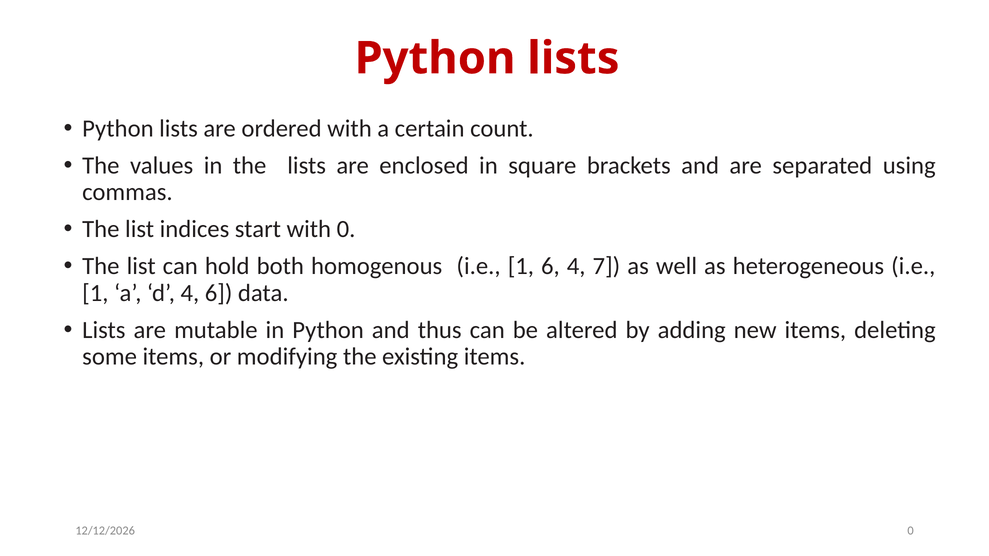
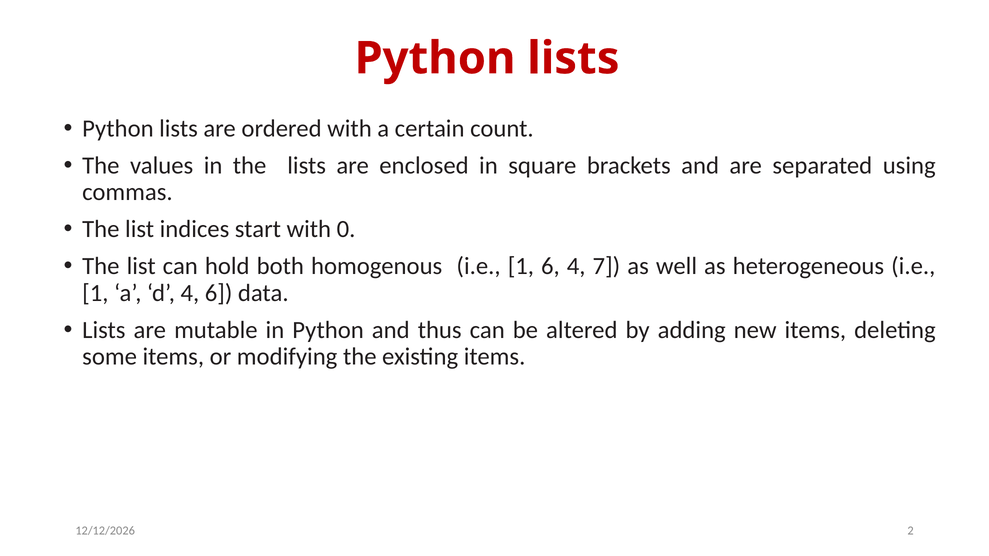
0: 0 -> 2 (911, 531)
